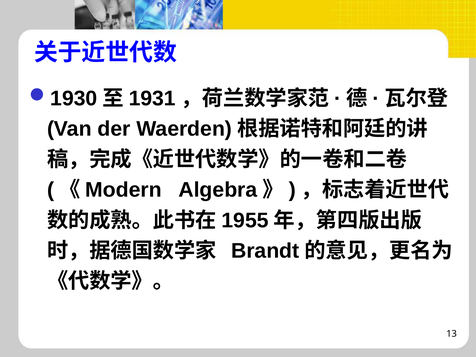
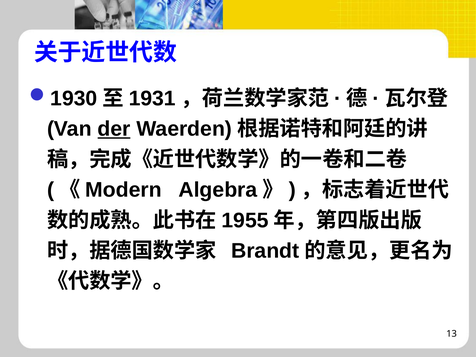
der underline: none -> present (114, 129)
